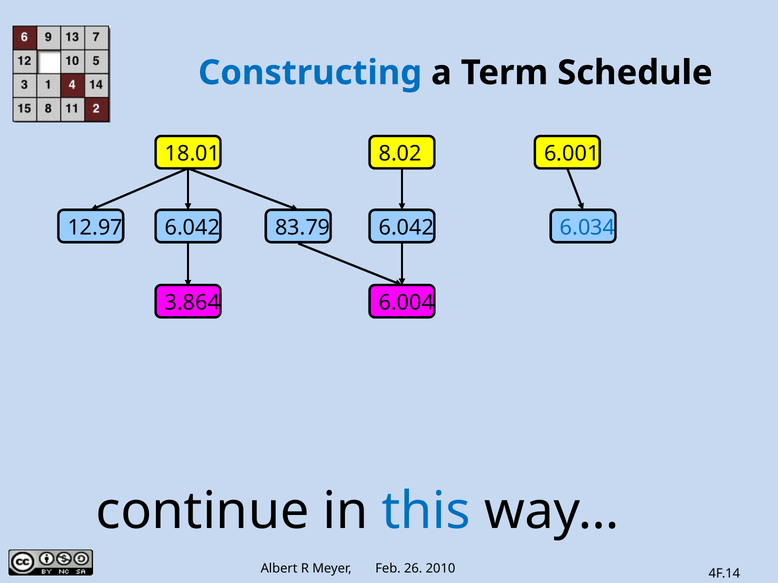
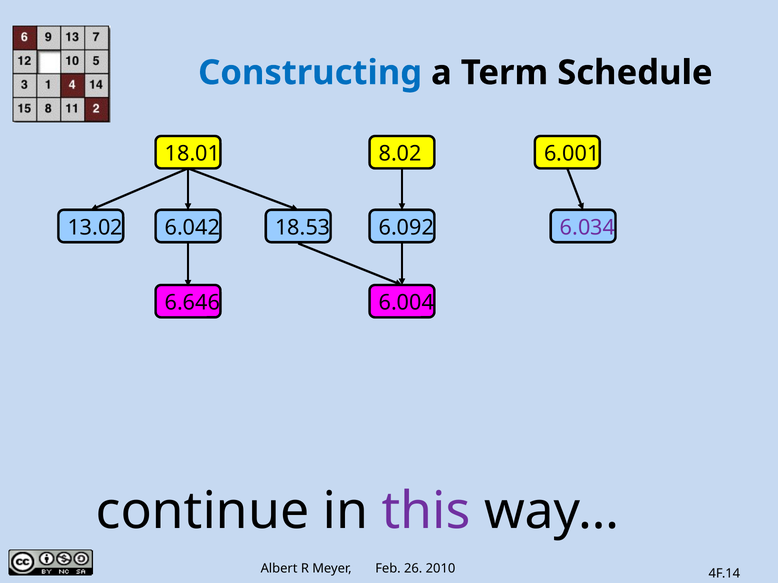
12.97: 12.97 -> 13.02 (95, 228)
83.79: 83.79 -> 18.53 (303, 228)
6.042: 6.042 -> 6.092 (406, 228)
6.034 colour: blue -> purple (588, 228)
3.864: 3.864 -> 6.646 (192, 303)
this colour: blue -> purple (426, 512)
